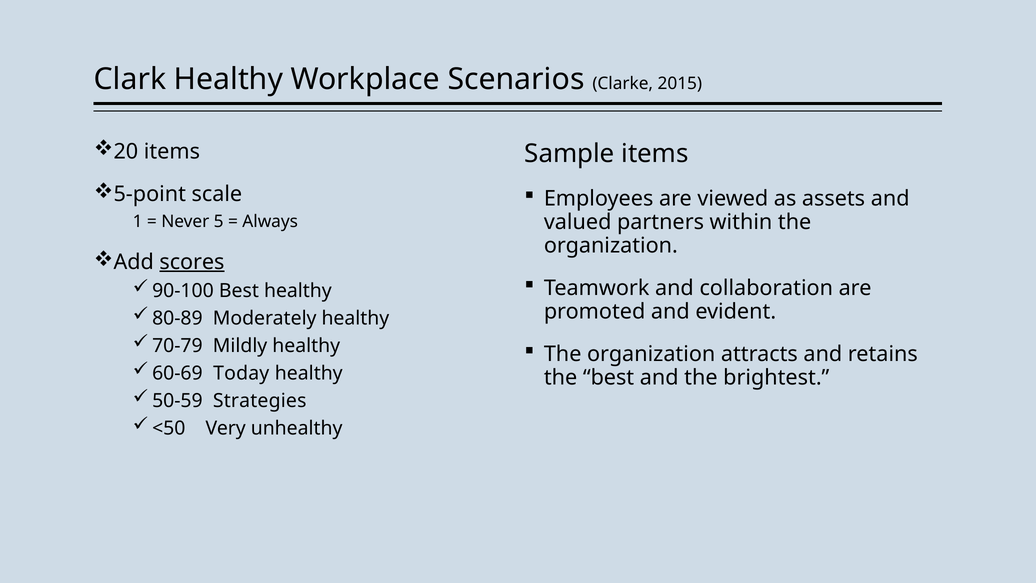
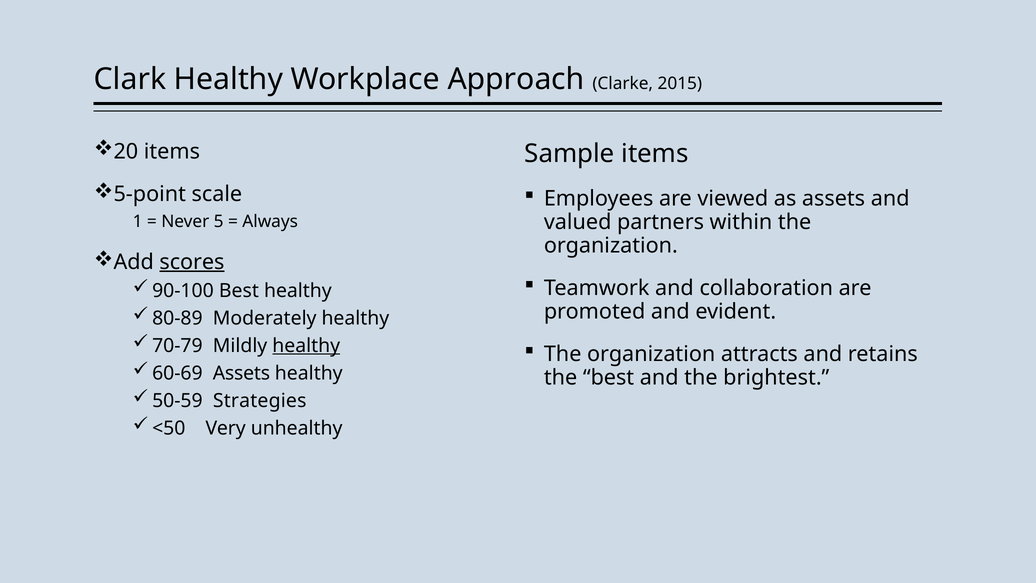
Scenarios: Scenarios -> Approach (516, 79)
healthy underline: none -> present (306, 346)
60-69 Today: Today -> Assets (241, 373)
